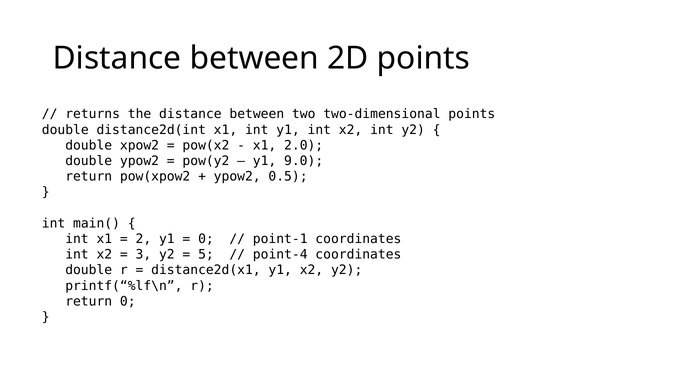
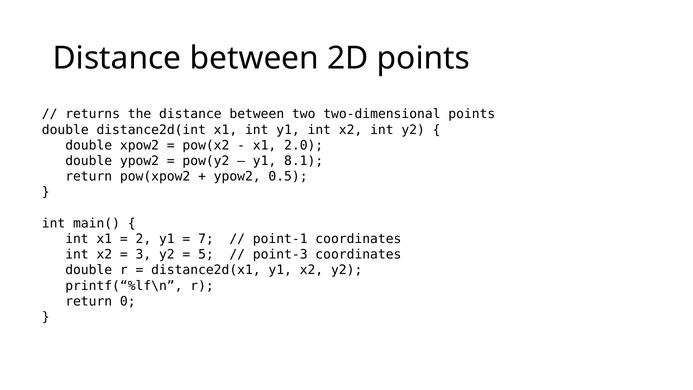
9.0: 9.0 -> 8.1 (304, 161)
0: 0 -> 7 (206, 239)
point-4: point-4 -> point-3 (280, 254)
